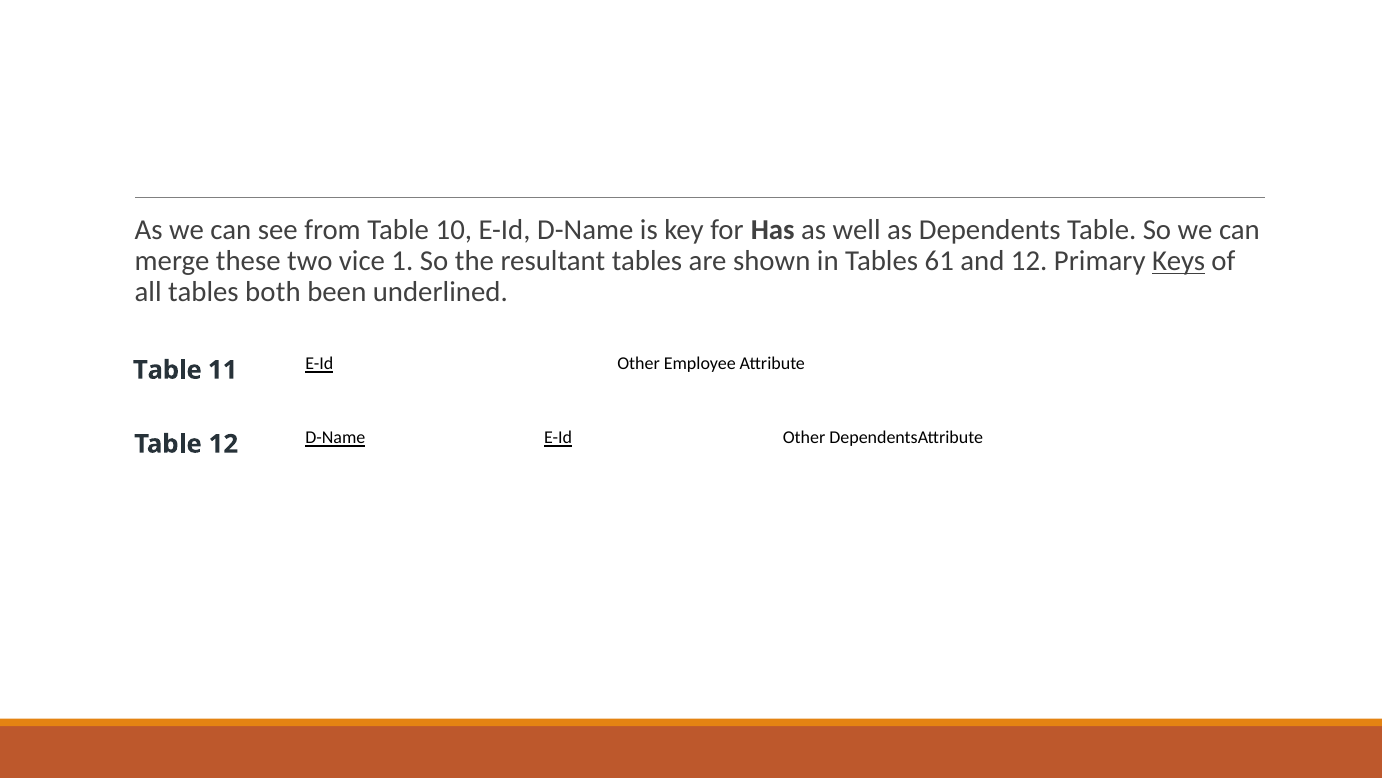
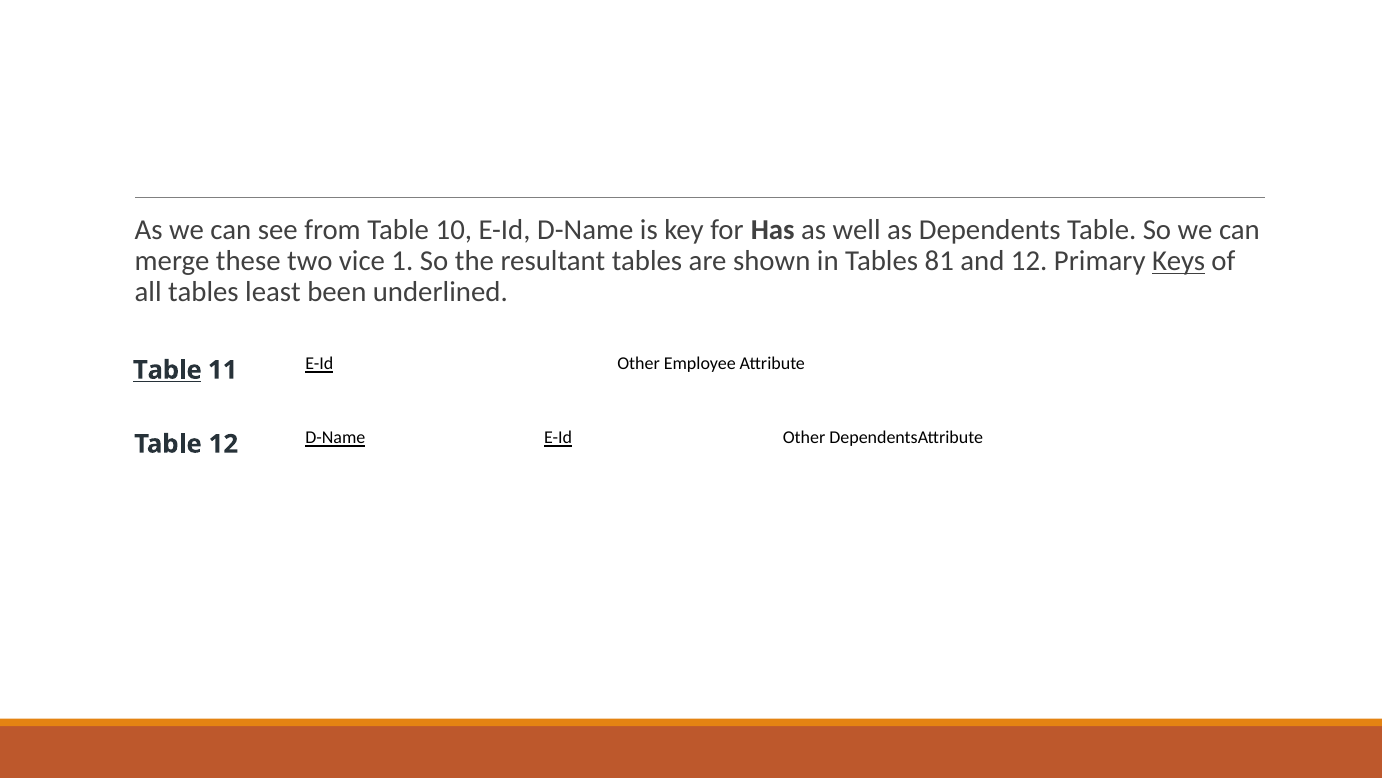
61: 61 -> 81 (939, 261)
both: both -> least (273, 292)
Table underline: none -> present (167, 370)
